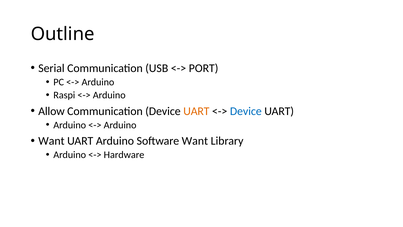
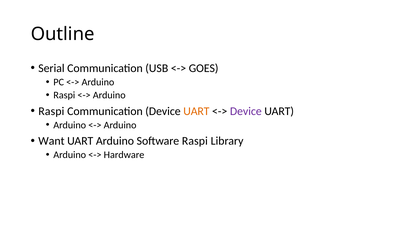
PORT: PORT -> GOES (204, 68)
Allow: Allow -> Raspi (51, 111)
Device colour: blue -> purple (246, 111)
Software Want: Want -> Raspi (195, 141)
